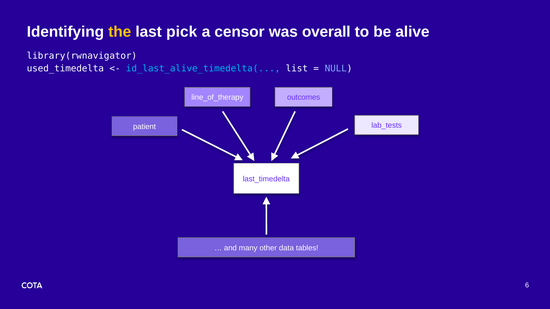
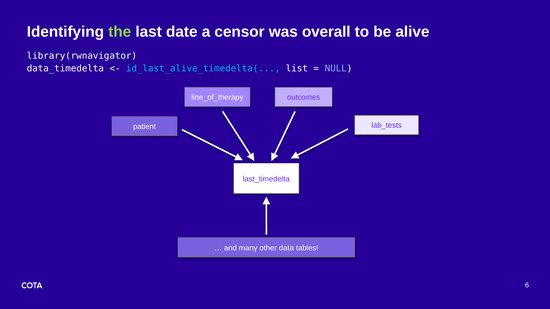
the colour: yellow -> light green (120, 32)
pick: pick -> date (182, 32)
used_timedelta: used_timedelta -> data_timedelta (65, 69)
